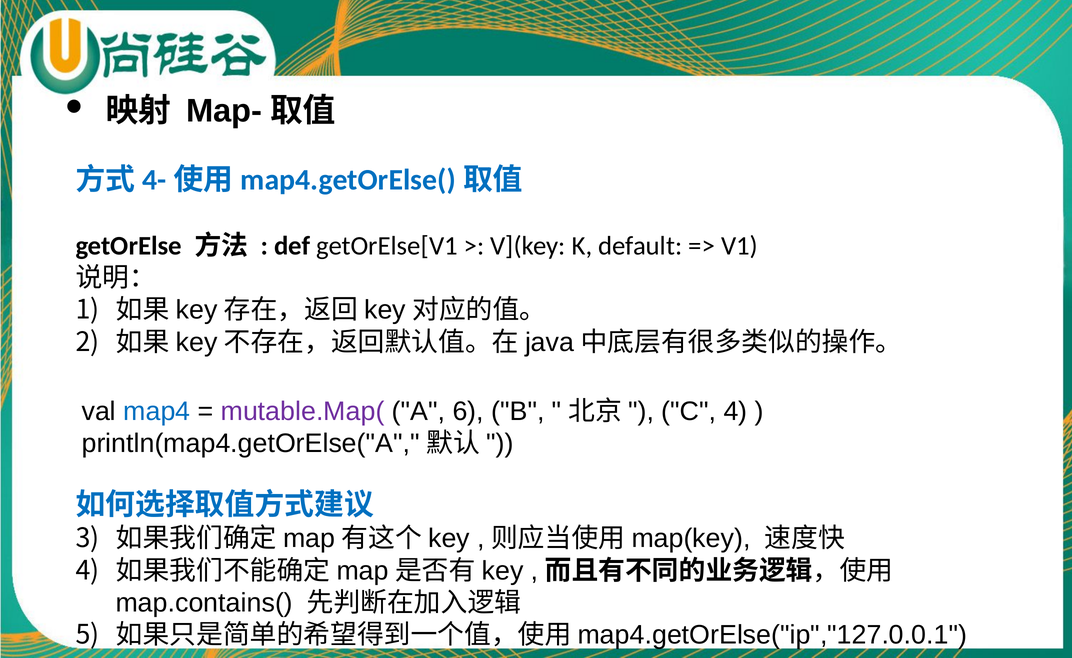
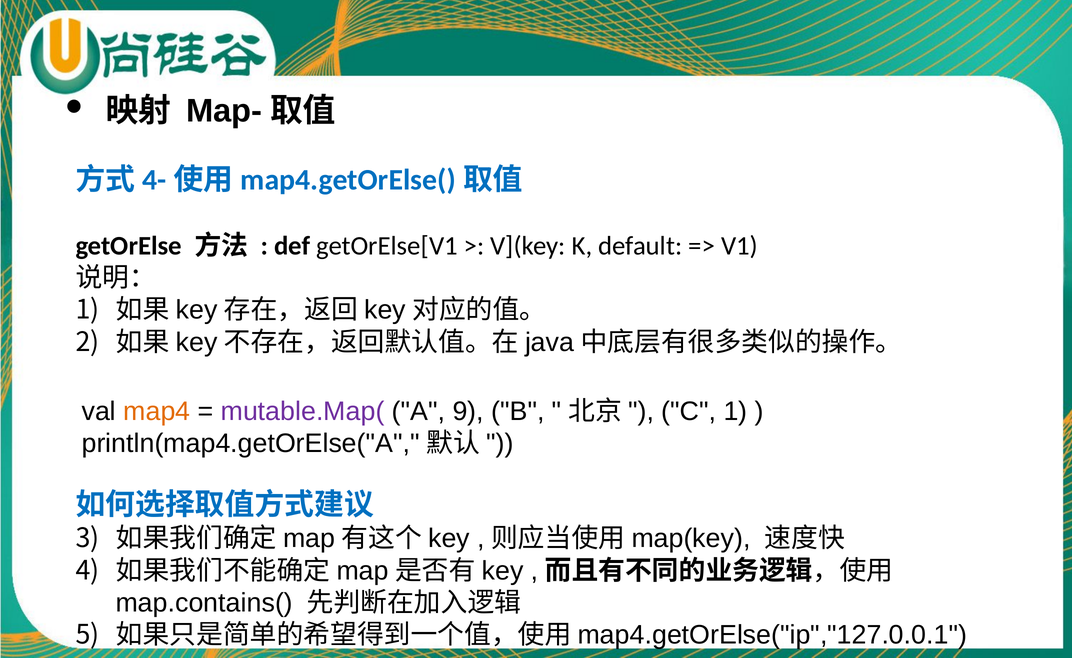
map4 colour: blue -> orange (157, 412)
6: 6 -> 9 (468, 412)
C 4: 4 -> 1 (735, 412)
